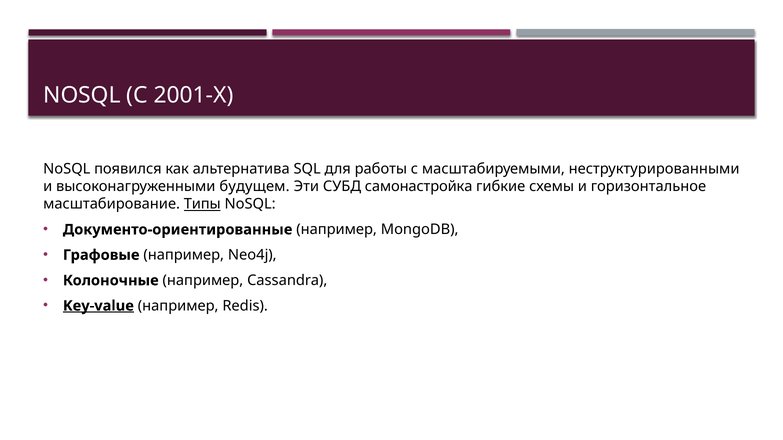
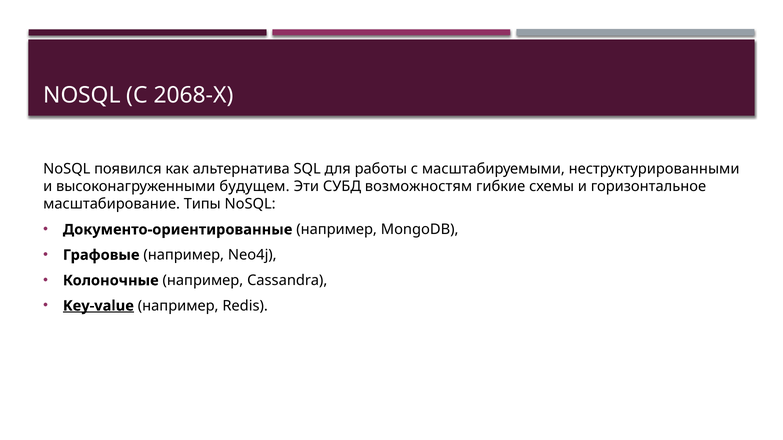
2001-Х: 2001-Х -> 2068-Х (194, 95)
самонастройка: самонастройка -> возможностям (419, 187)
Типы underline: present -> none (202, 204)
